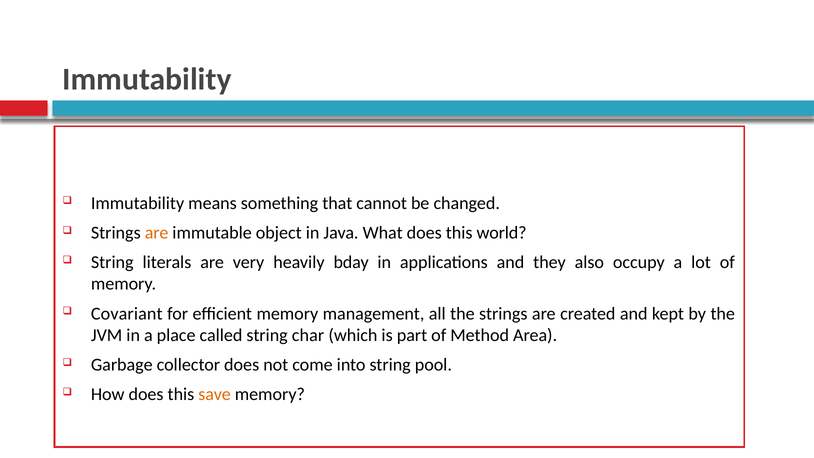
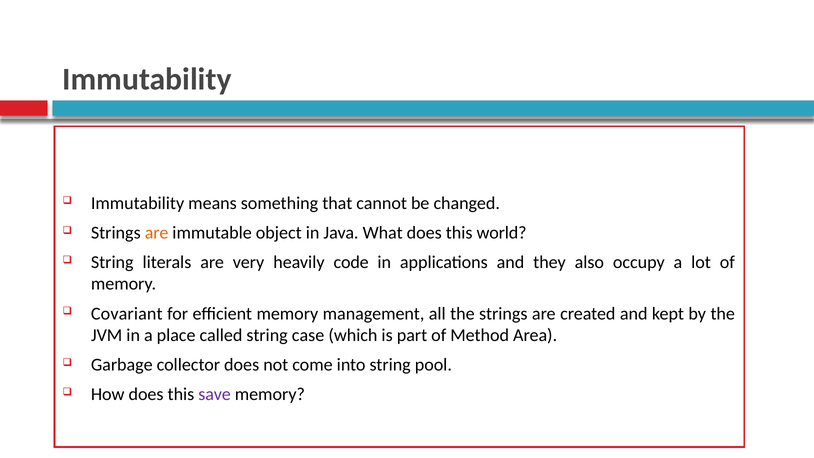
bday: bday -> code (351, 262)
char: char -> case (308, 335)
save colour: orange -> purple (215, 394)
